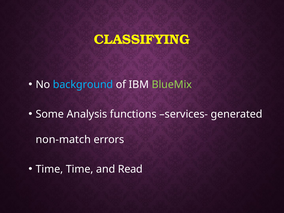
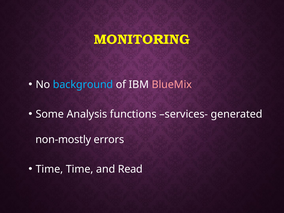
CLASSIFYING: CLASSIFYING -> MONITORING (142, 39)
BlueMix colour: light green -> pink (172, 85)
non-match: non-match -> non-mostly (63, 140)
